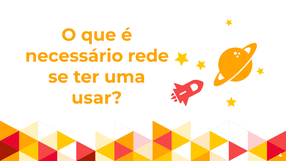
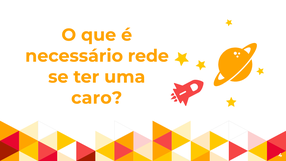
usar: usar -> caro (97, 98)
